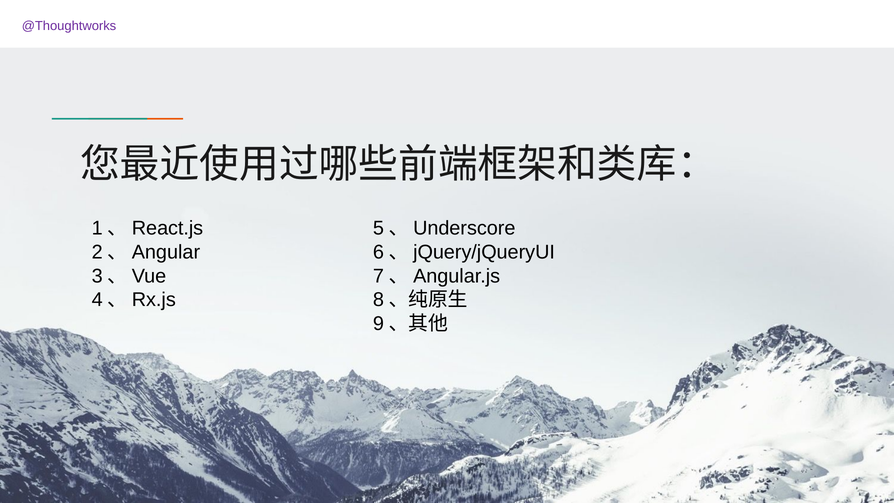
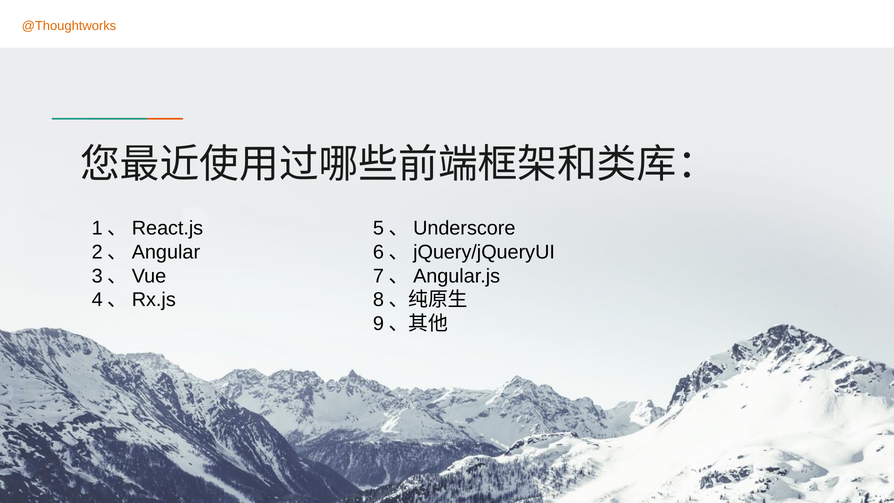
@Thoughtworks colour: purple -> orange (69, 26)
